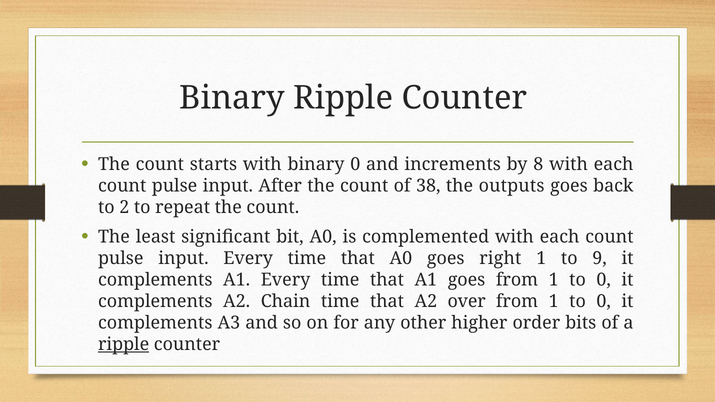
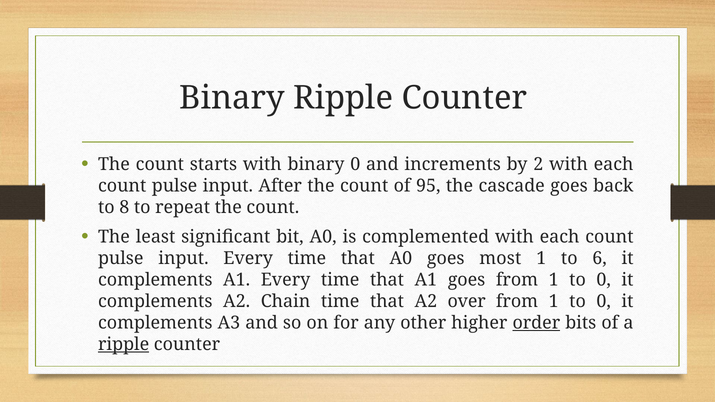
8: 8 -> 2 (538, 165)
38: 38 -> 95 (428, 186)
outputs: outputs -> cascade (512, 186)
2: 2 -> 8 (124, 208)
right: right -> most (500, 258)
9: 9 -> 6 (600, 258)
order underline: none -> present (536, 323)
